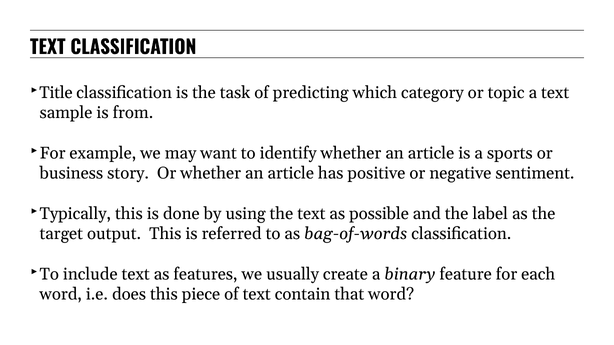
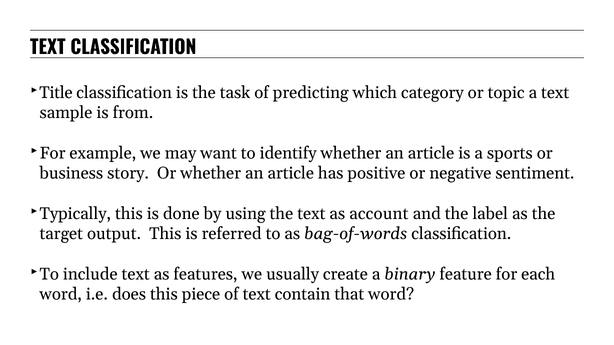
possible: possible -> account (379, 213)
